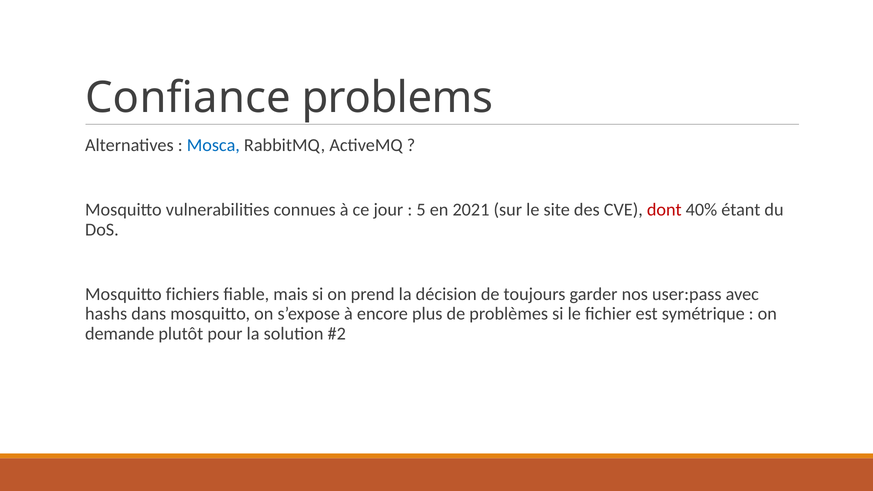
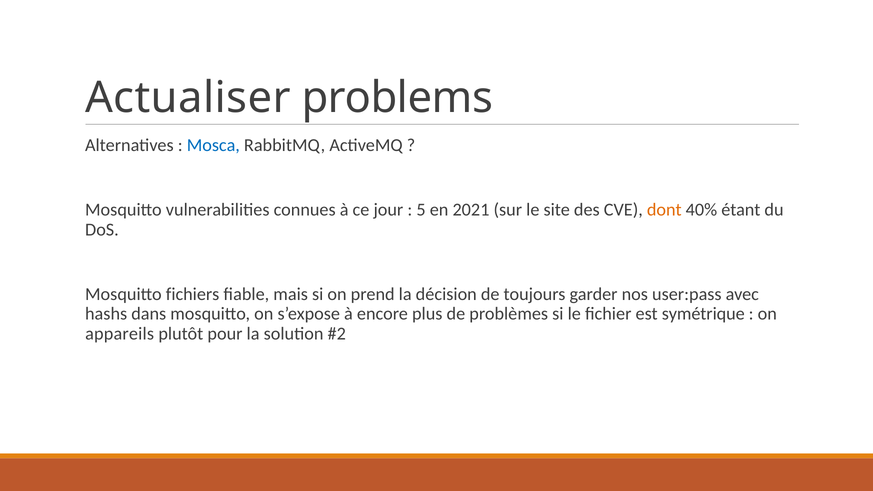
Confiance: Confiance -> Actualiser (188, 98)
dont colour: red -> orange (664, 210)
demande: demande -> appareils (120, 334)
